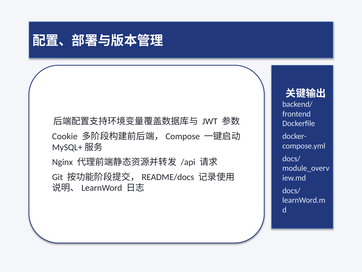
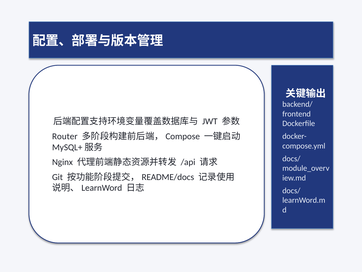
Cookie: Cookie -> Router (65, 136)
